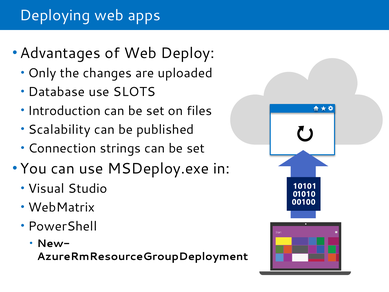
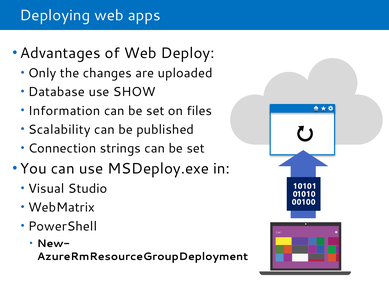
SLOTS: SLOTS -> SHOW (134, 92)
Introduction: Introduction -> Information (64, 111)
